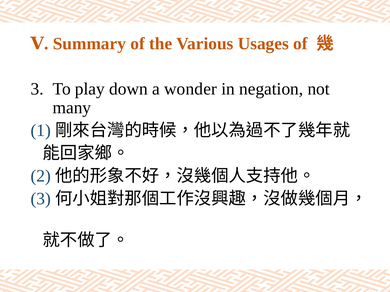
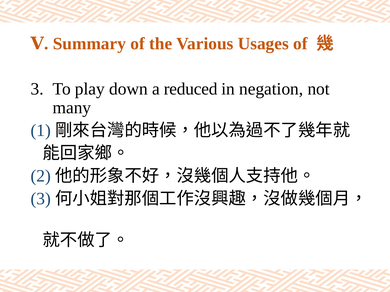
wonder: wonder -> reduced (191, 89)
